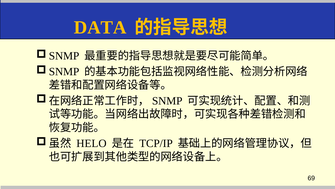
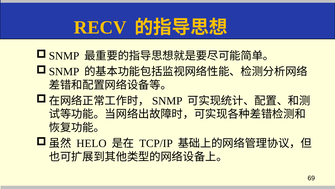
DATA: DATA -> RECV (100, 27)
